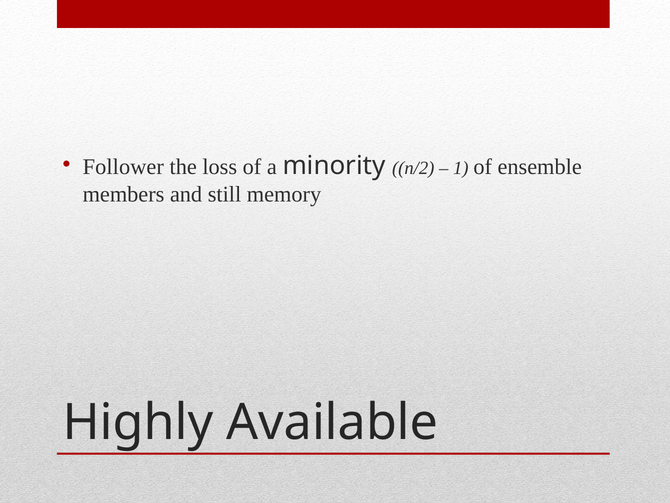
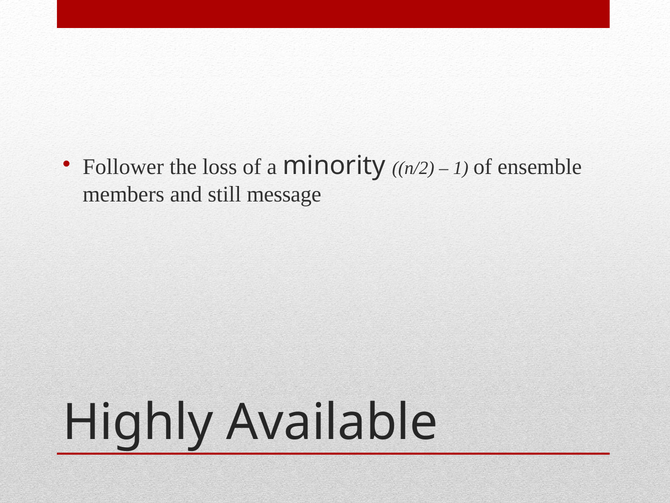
memory: memory -> message (284, 194)
